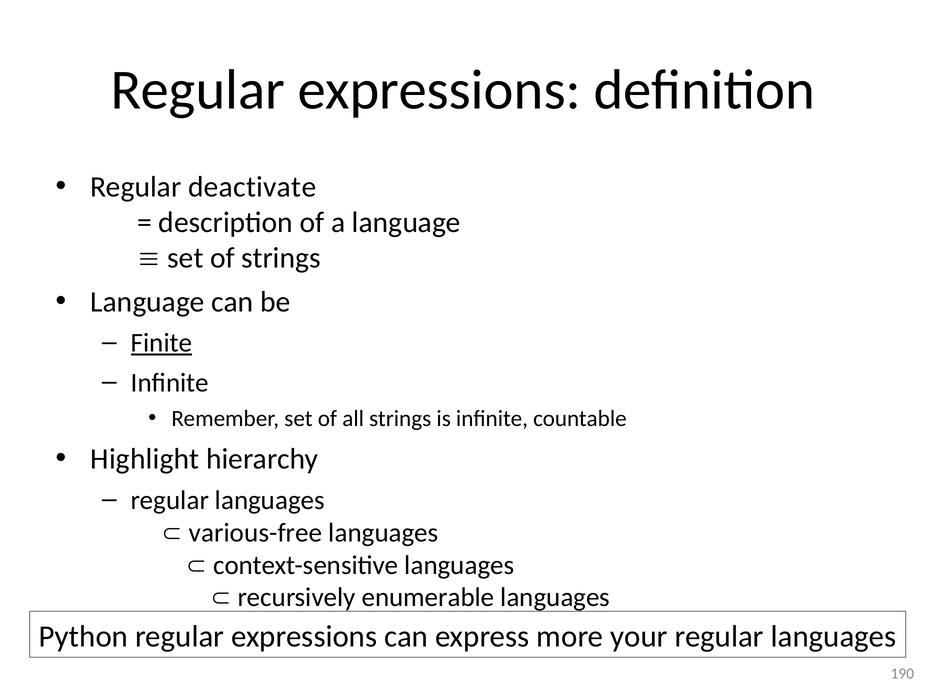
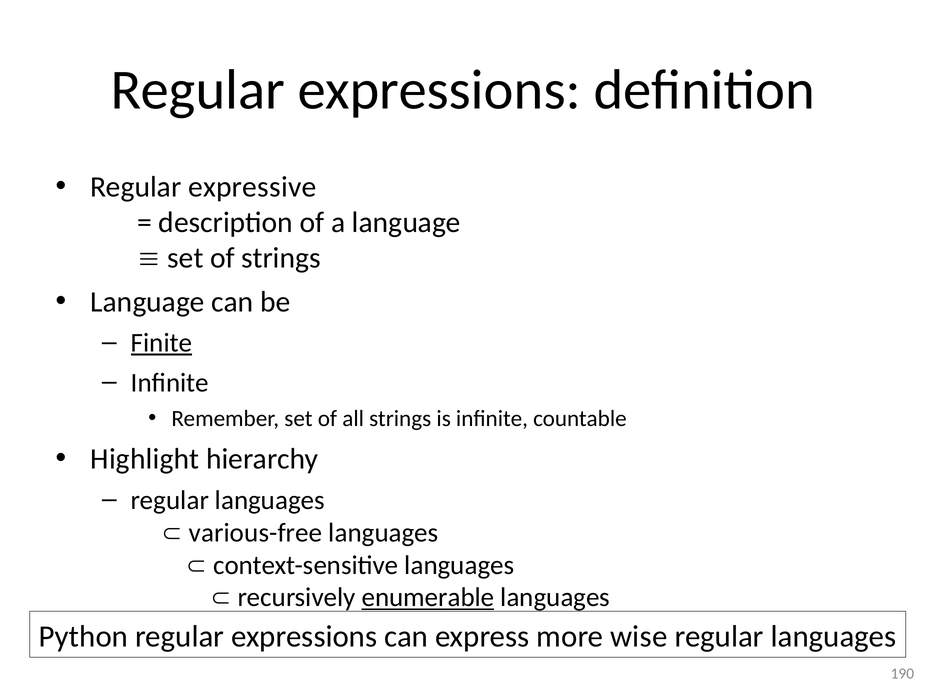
deactivate: deactivate -> expressive (252, 187)
enumerable underline: none -> present (428, 597)
your: your -> wise (639, 636)
